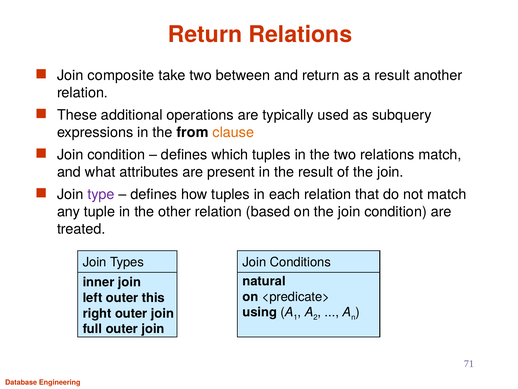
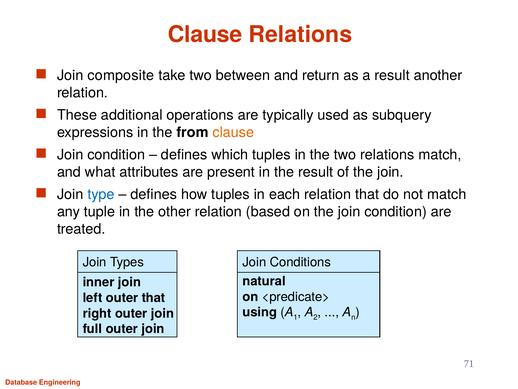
Return: Return -> Clause (205, 35)
type colour: purple -> blue (101, 194)
outer this: this -> that (153, 297)
